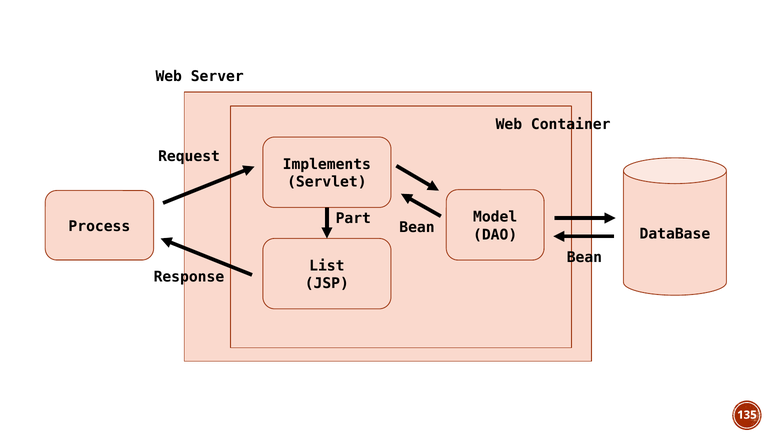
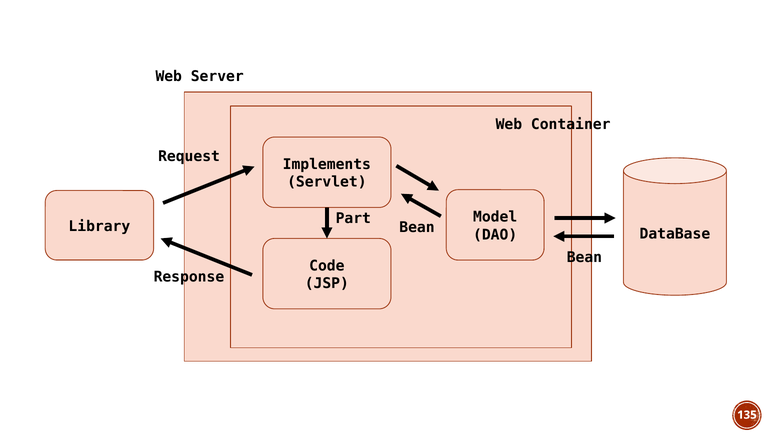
Process: Process -> Library (99, 226)
List: List -> Code (327, 265)
